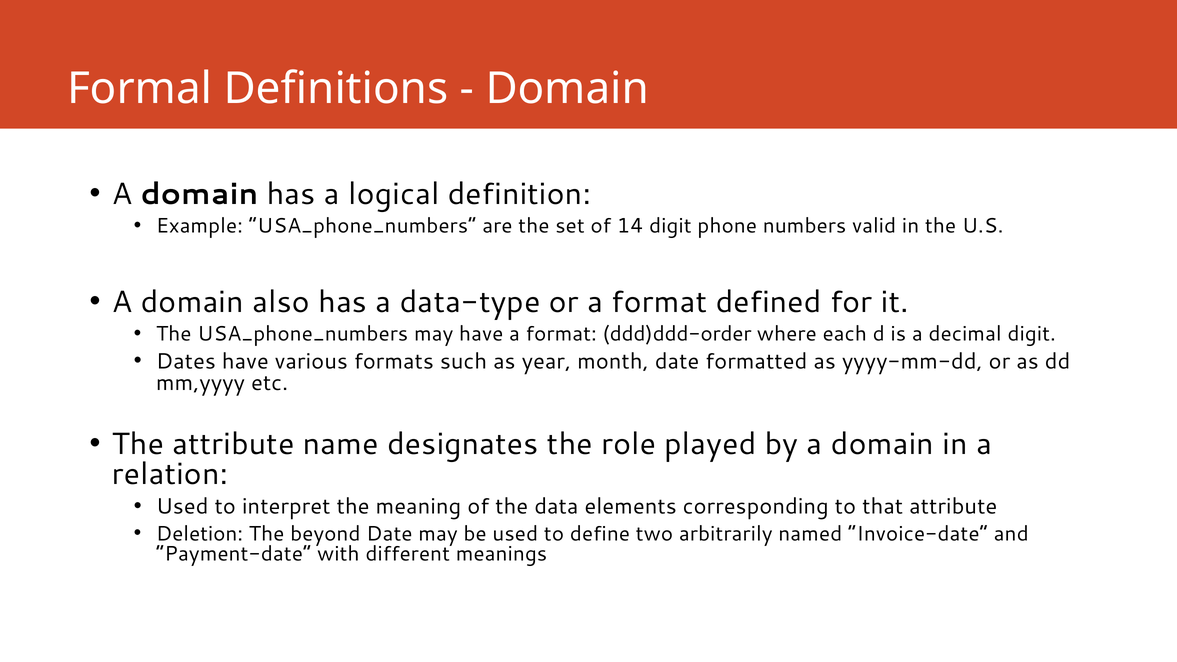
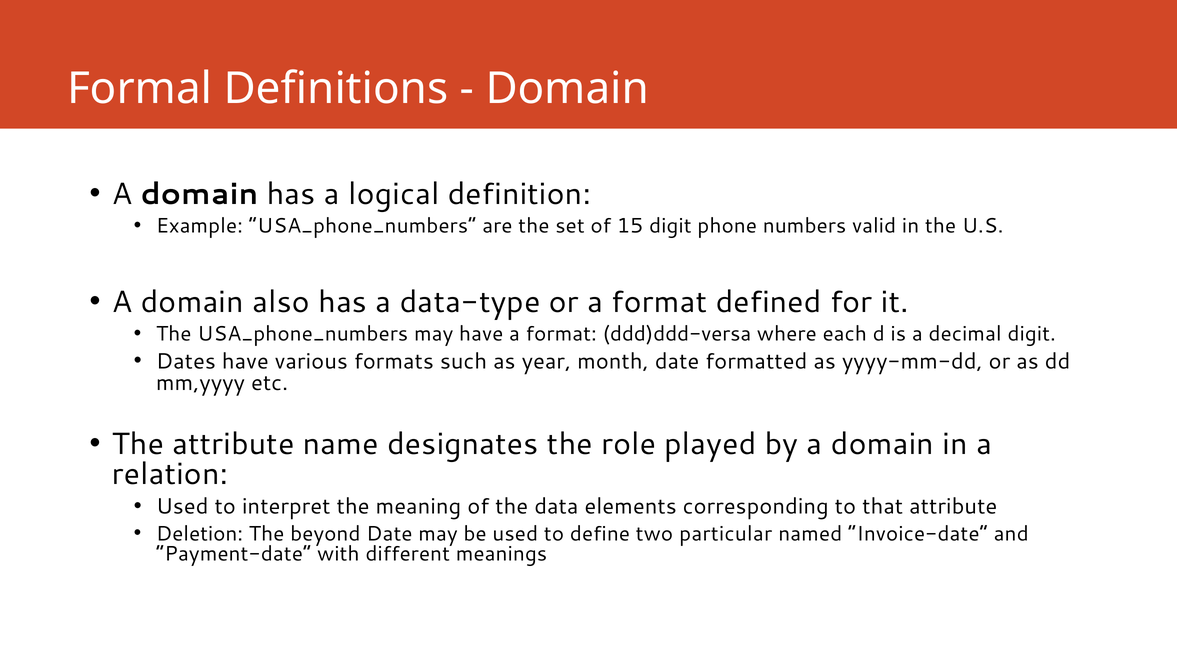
14: 14 -> 15 (630, 226)
ddd)ddd-order: ddd)ddd-order -> ddd)ddd-versa (677, 334)
arbitrarily: arbitrarily -> particular (726, 534)
